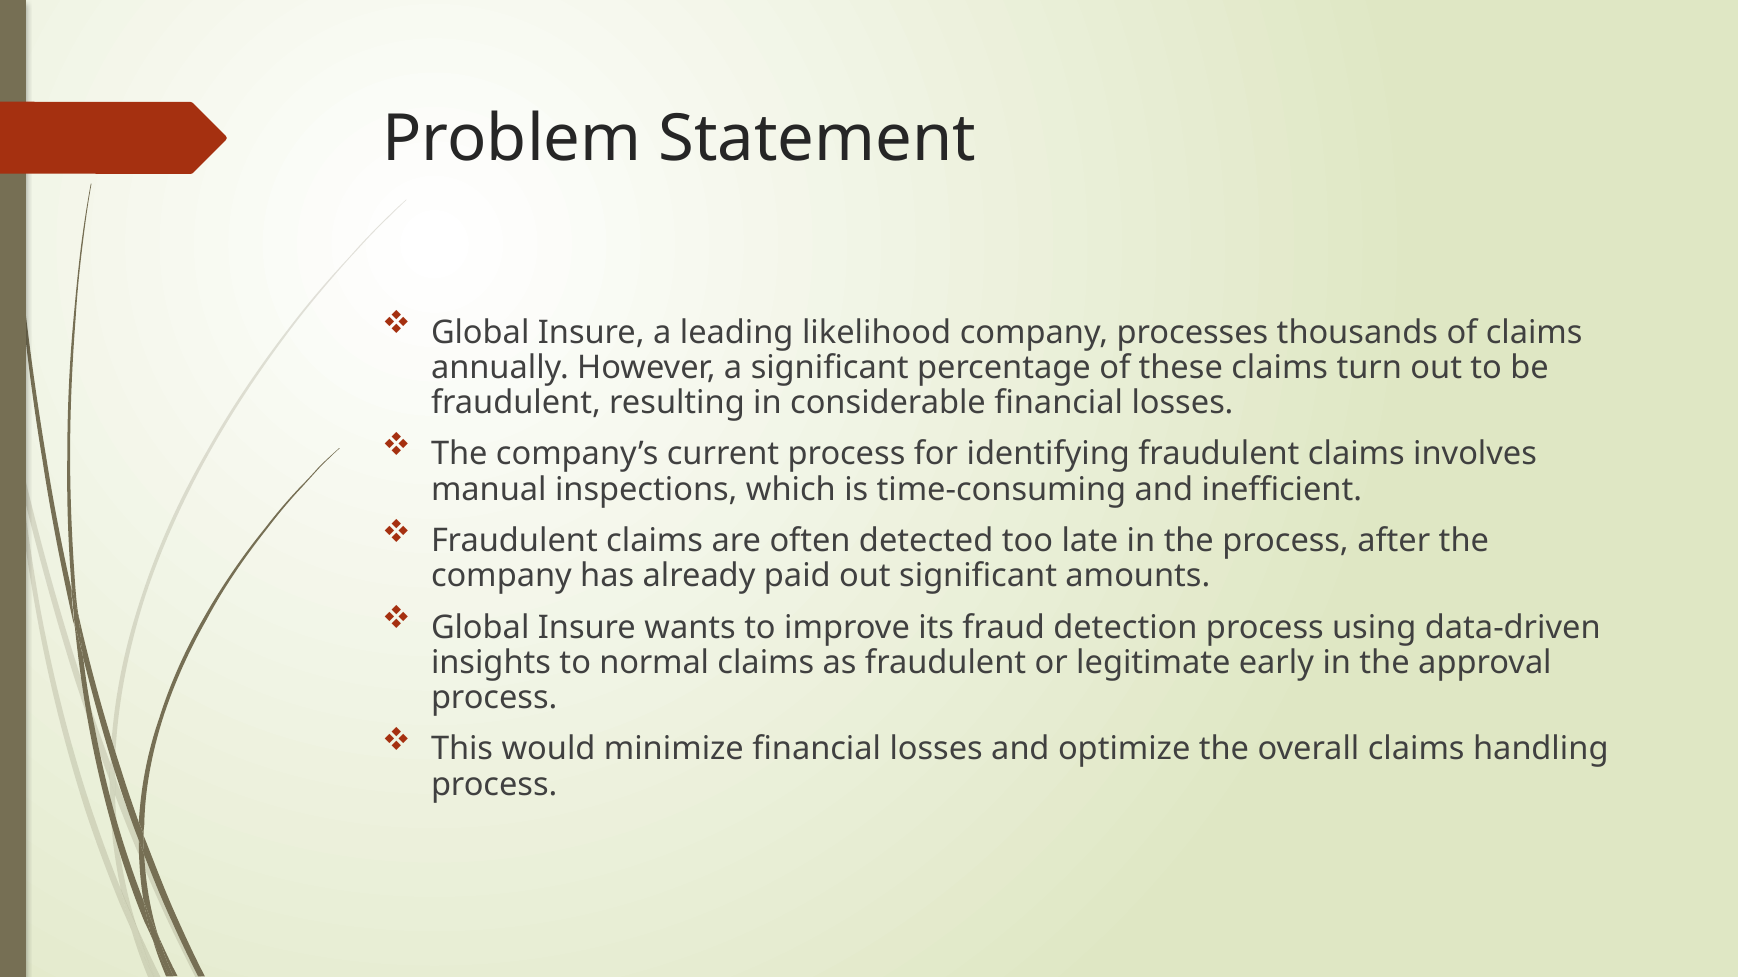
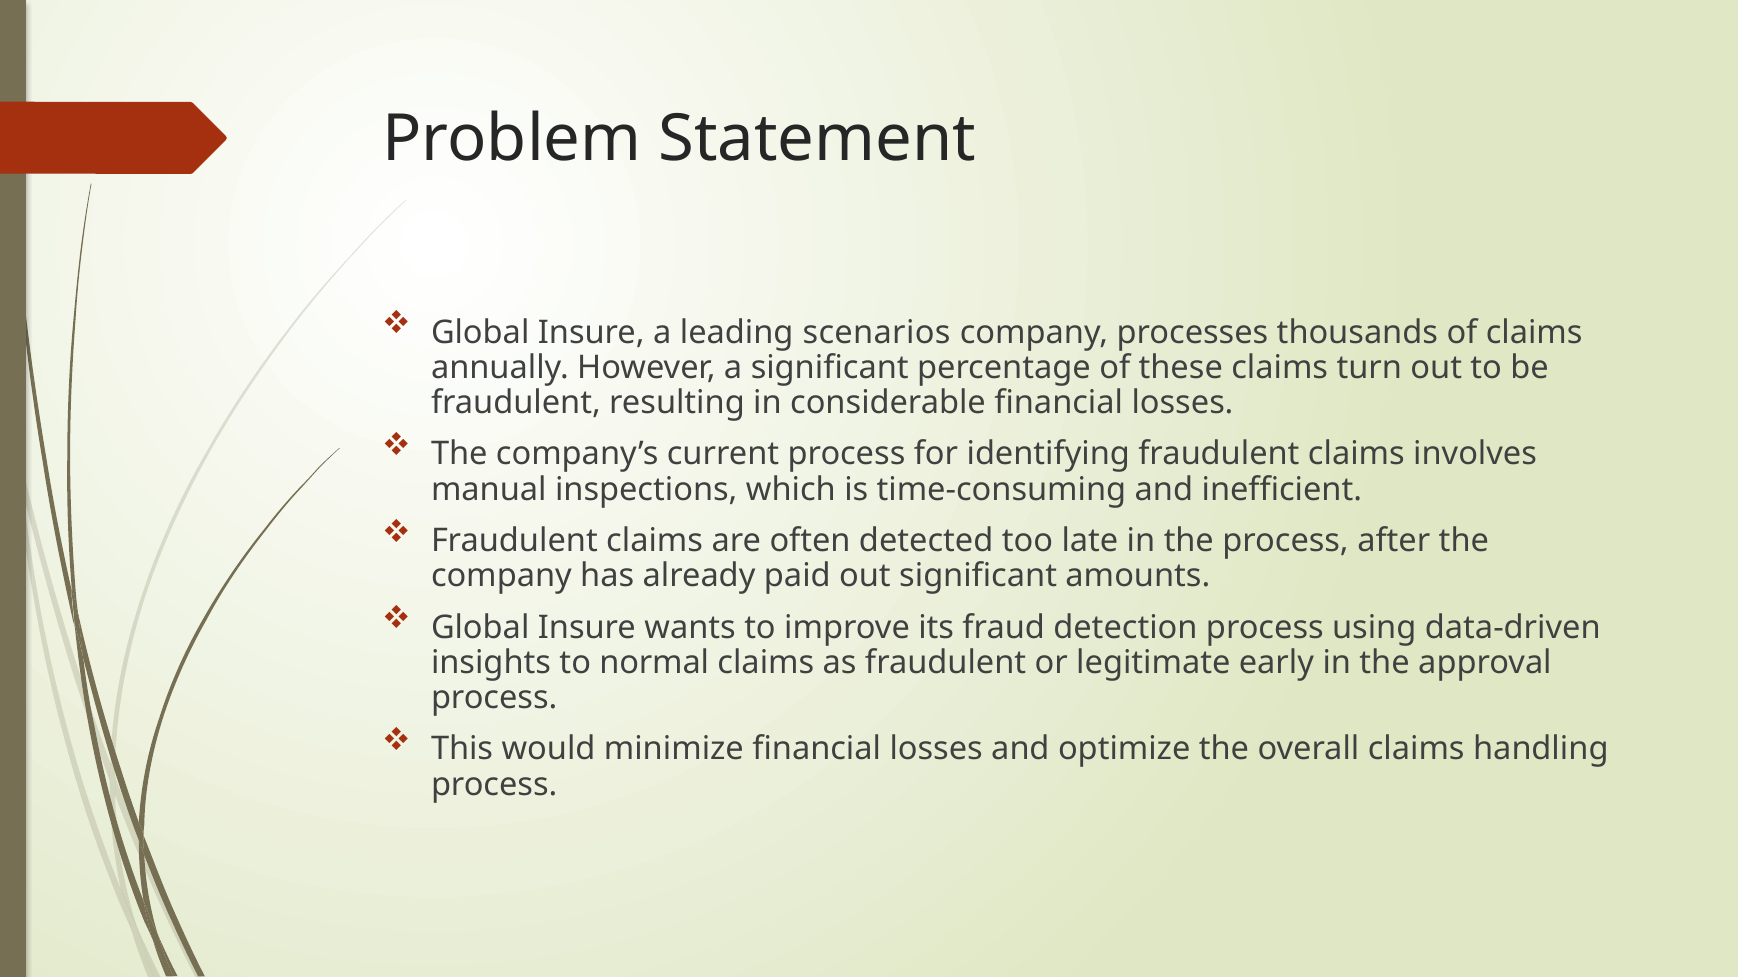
likelihood: likelihood -> scenarios (876, 333)
